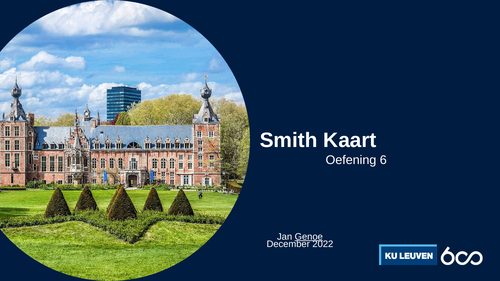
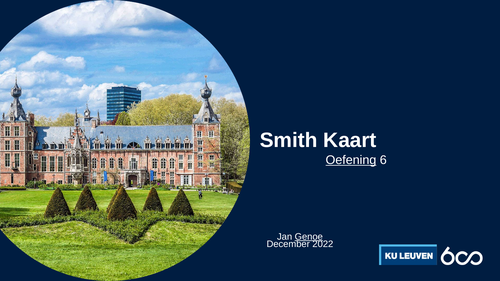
Oefening underline: none -> present (351, 160)
